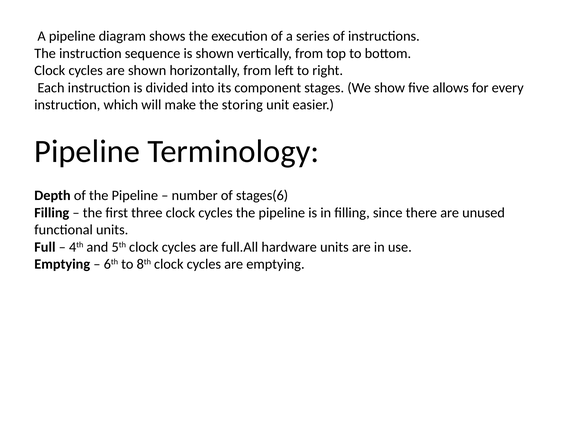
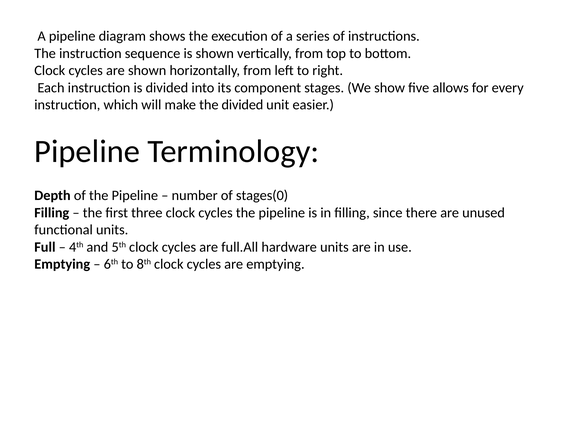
the storing: storing -> divided (242, 105)
stages(6: stages(6 -> stages(0 (262, 196)
